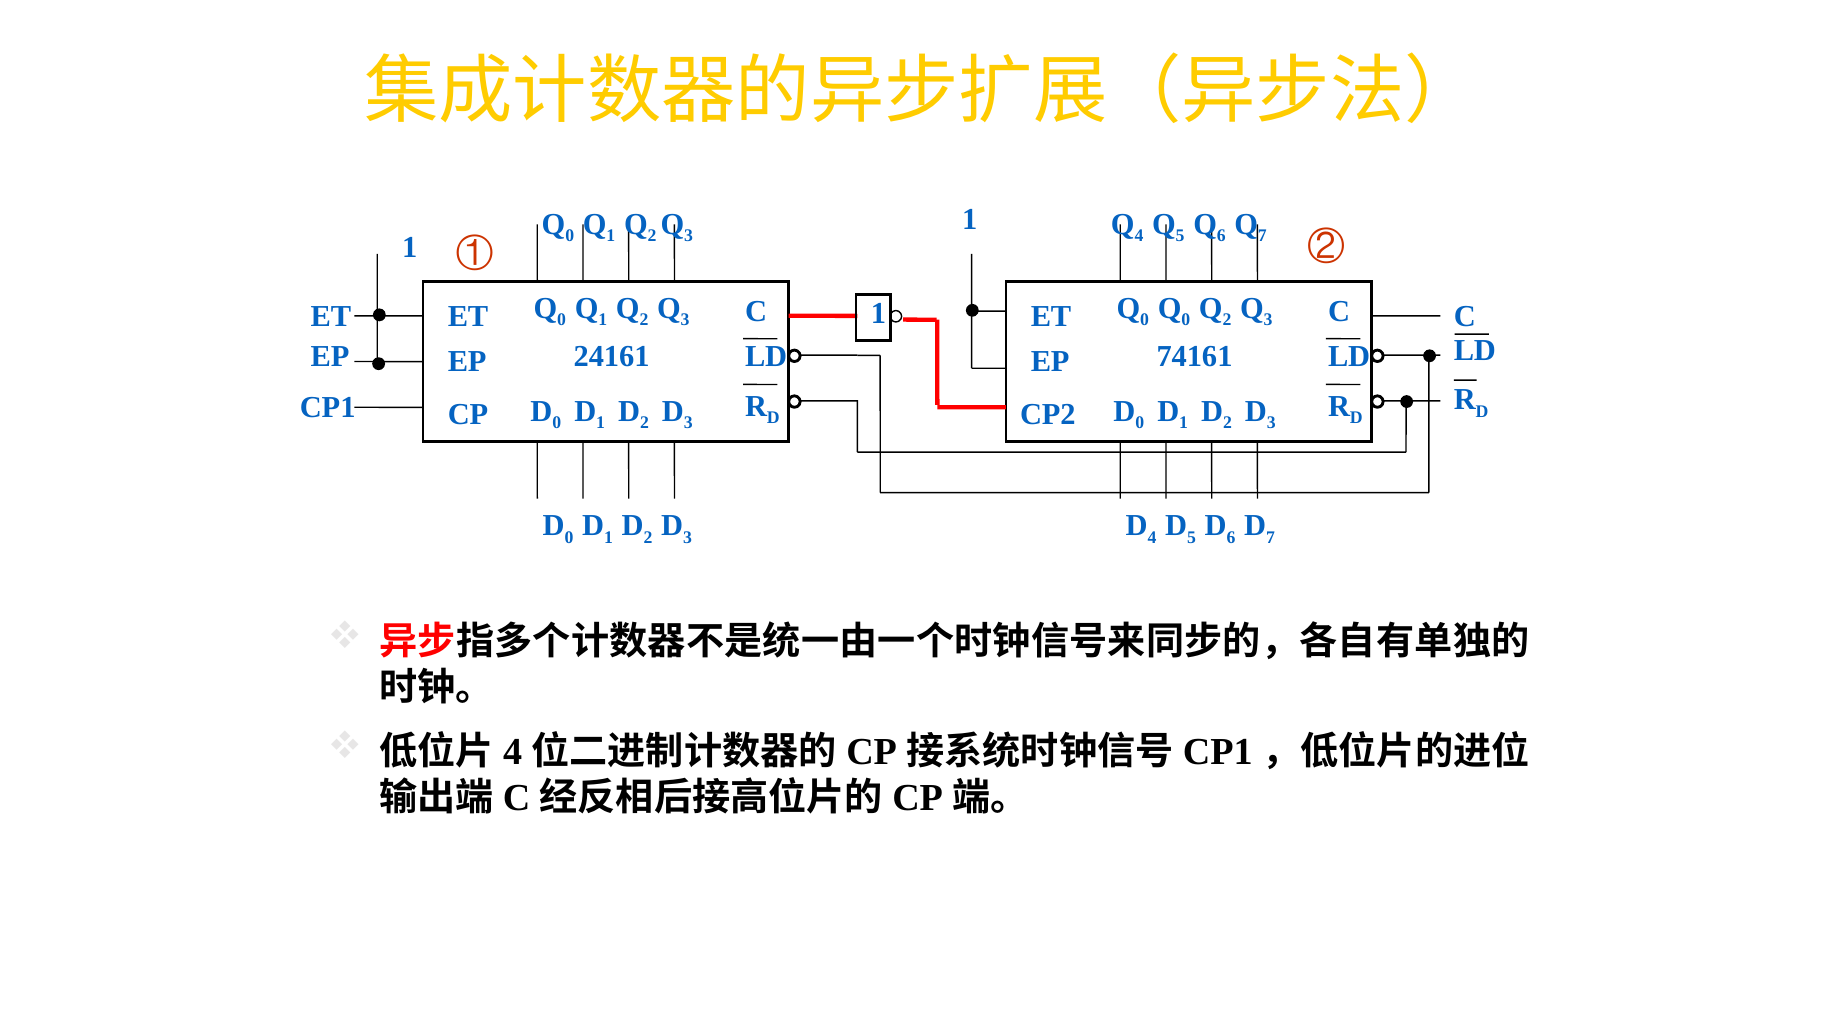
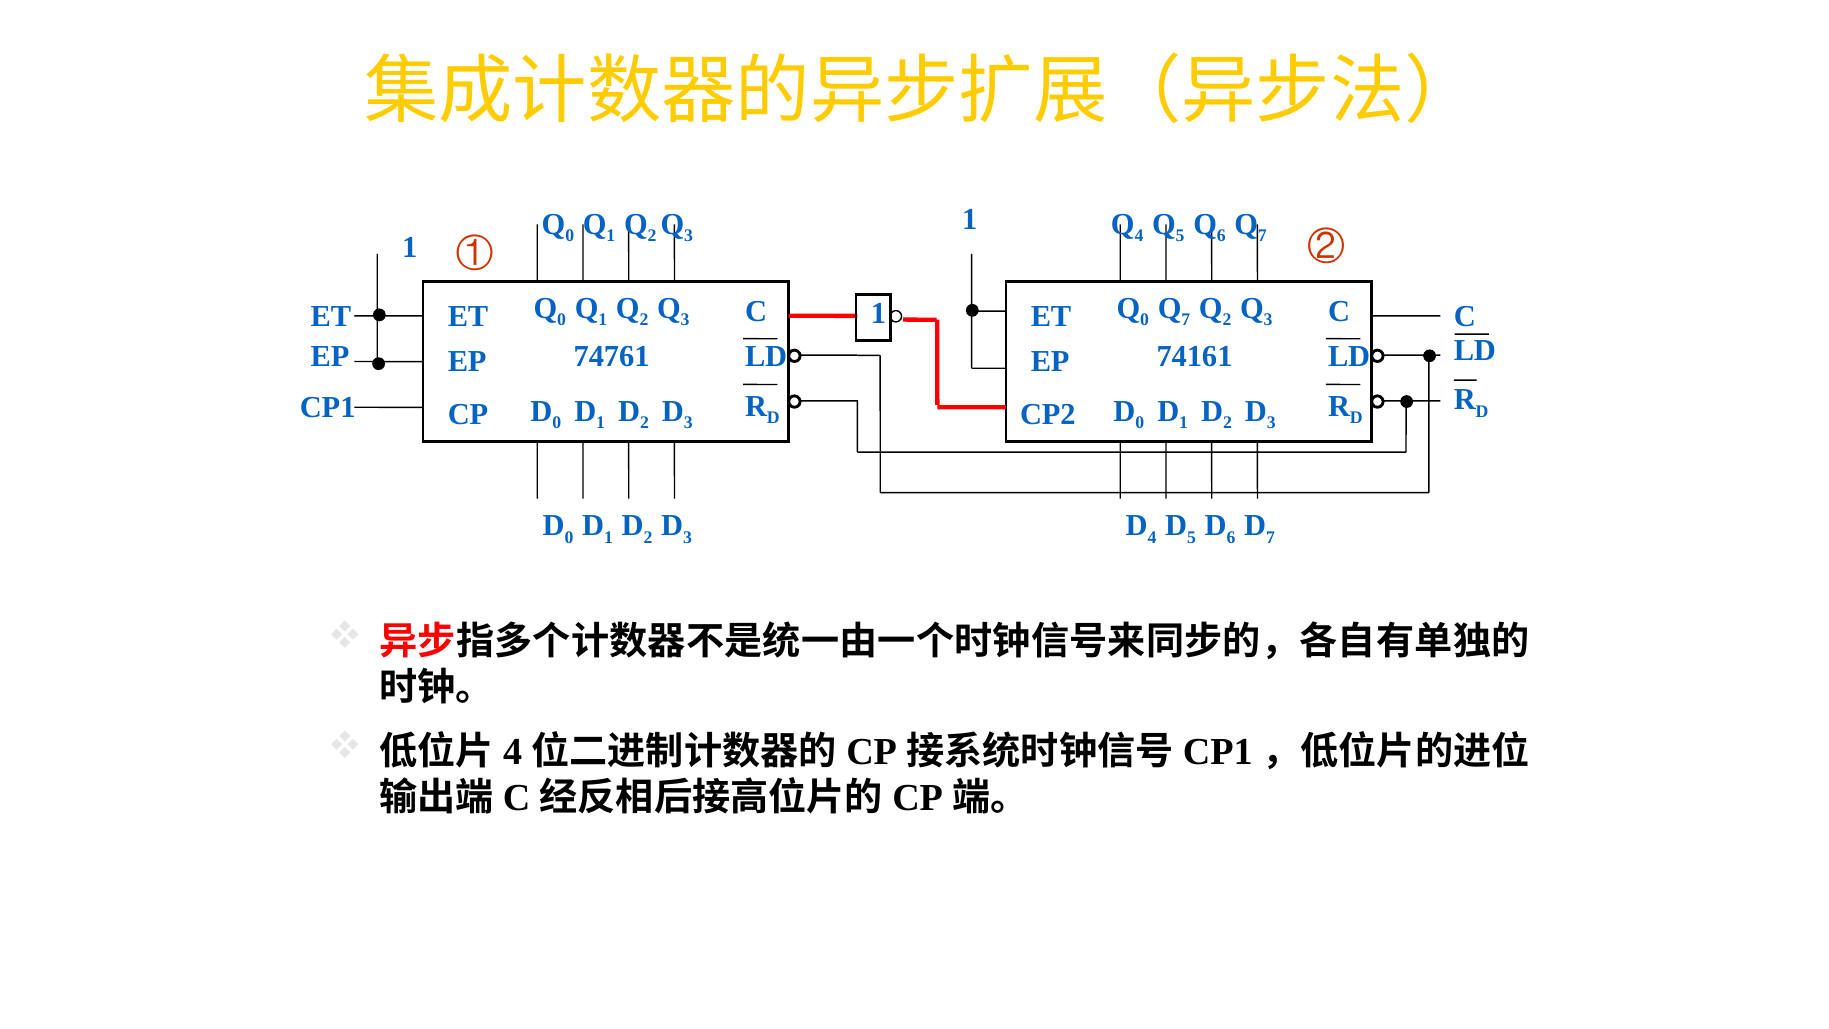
0: 0 -> 7 (1186, 320)
24161: 24161 -> 74761 (612, 357)
